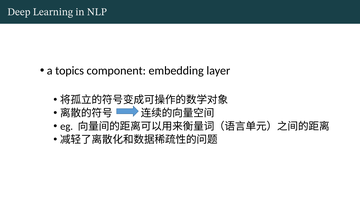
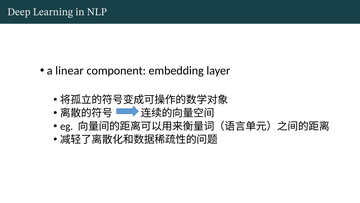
topics: topics -> linear (70, 71)
